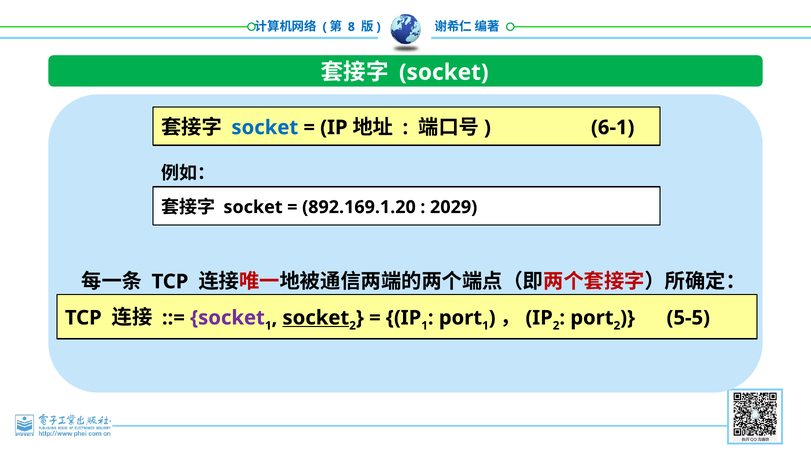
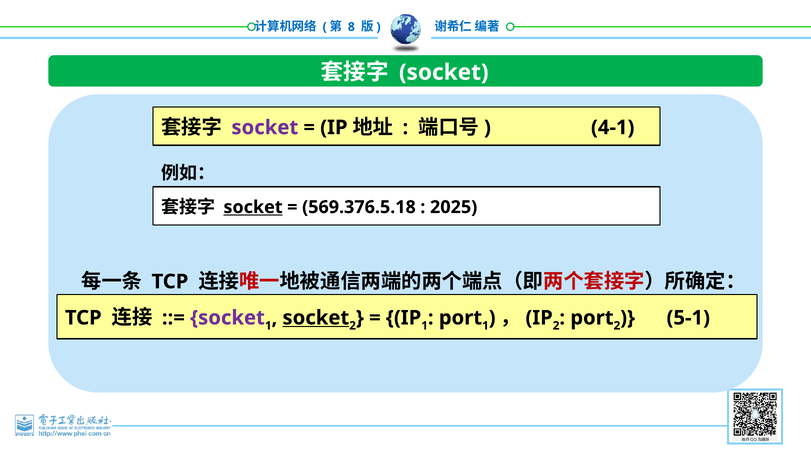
socket colour: blue -> purple (265, 128)
6-1: 6-1 -> 4-1 (613, 128)
socket underline: none -> present (253, 207)
892.169.1.20: 892.169.1.20 -> 569.376.5.18 (359, 207)
2029: 2029 -> 2025 (454, 207)
5-5: 5-5 -> 5-1 (688, 318)
